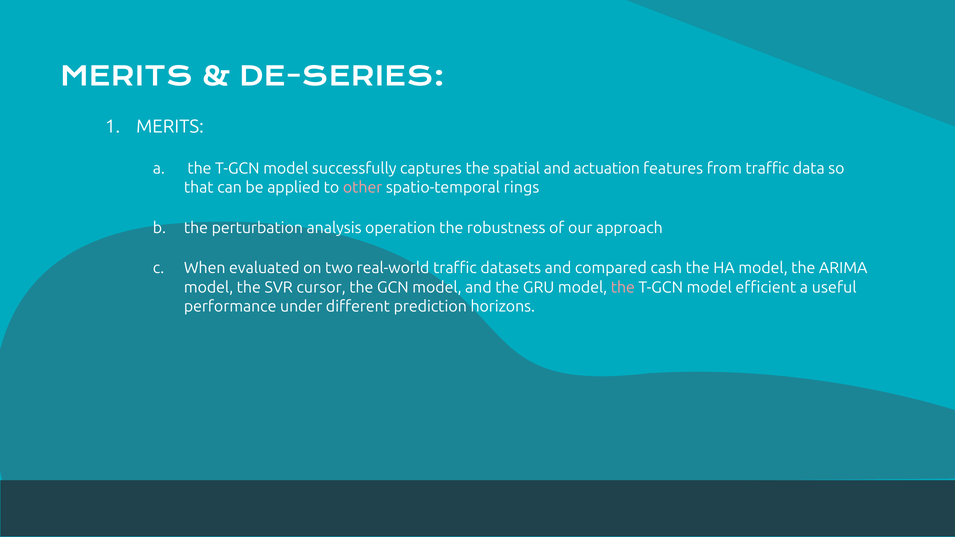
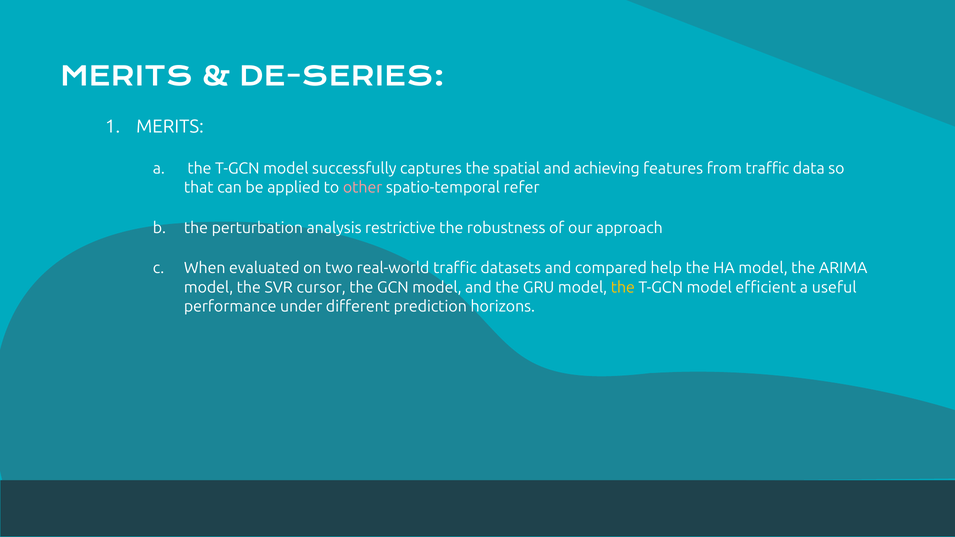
actuation: actuation -> achieving (607, 169)
rings: rings -> refer (522, 188)
operation: operation -> restrictive (400, 228)
cash: cash -> help (666, 268)
the colour: pink -> yellow (623, 287)
